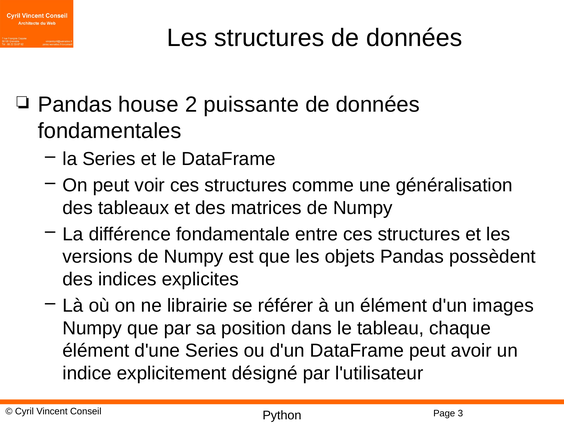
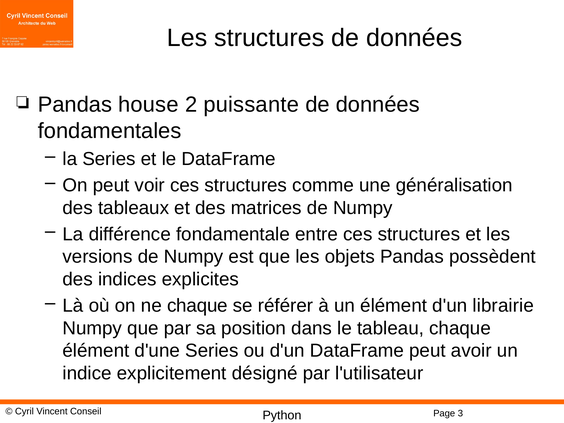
ne librairie: librairie -> chaque (197, 306)
images: images -> librairie (503, 306)
